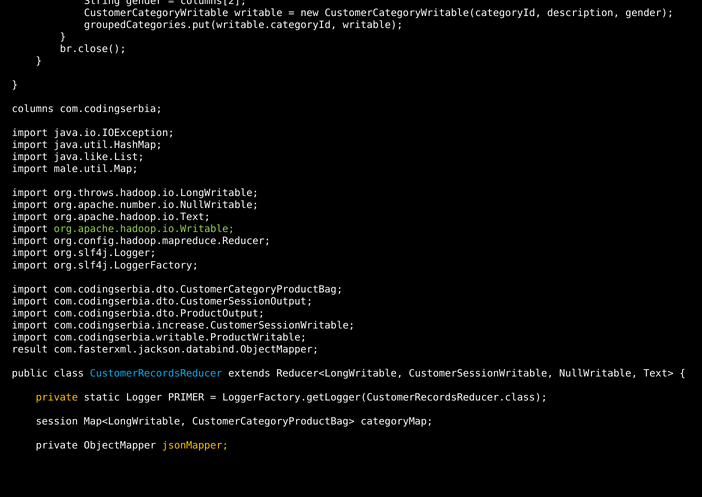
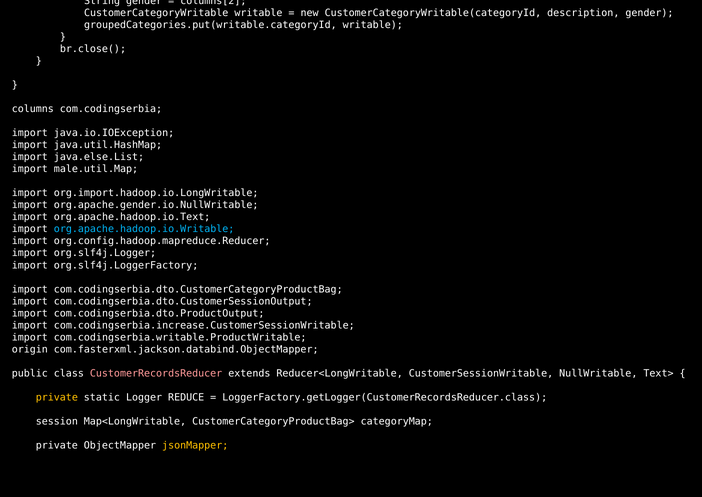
java.like.List: java.like.List -> java.else.List (99, 157)
org.throws.hadoop.io.LongWritable: org.throws.hadoop.io.LongWritable -> org.import.hadoop.io.LongWritable (156, 193)
org.apache.number.io.NullWritable: org.apache.number.io.NullWritable -> org.apache.gender.io.NullWritable (156, 205)
org.apache.hadoop.io.Writable colour: light green -> light blue (144, 229)
result: result -> origin (30, 349)
CustomerRecordsReducer colour: light blue -> pink (156, 373)
PRIMER: PRIMER -> REDUCE (186, 397)
